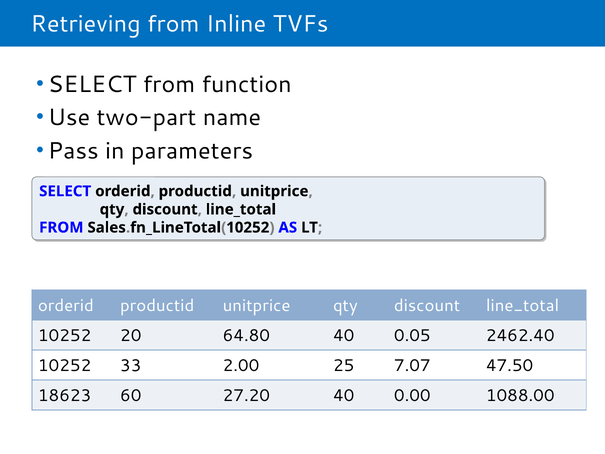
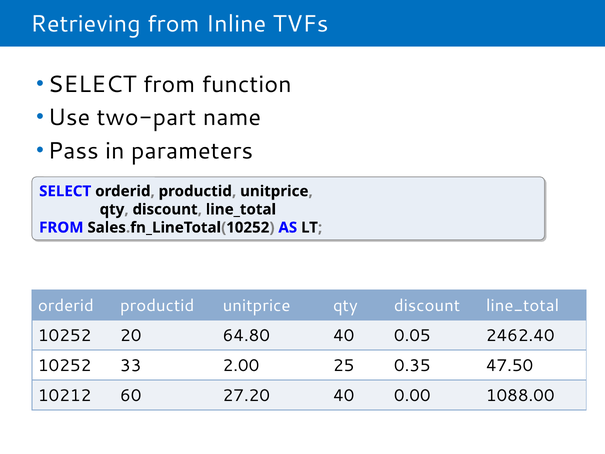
7.07: 7.07 -> 0.35 (412, 366)
18623: 18623 -> 10212 (65, 396)
